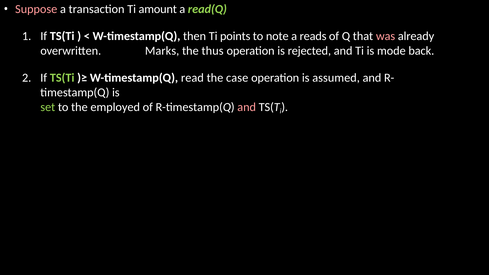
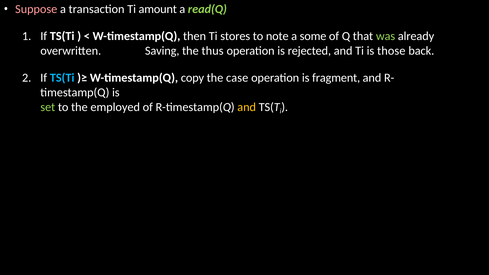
points: points -> stores (235, 36)
reads: reads -> some (313, 36)
was colour: pink -> light green (386, 36)
Marks: Marks -> Saving (162, 51)
mode: mode -> those (391, 51)
TS(Ti colour: light green -> light blue (62, 78)
read: read -> copy (192, 78)
assumed: assumed -> fragment (336, 78)
and colour: pink -> yellow (247, 107)
